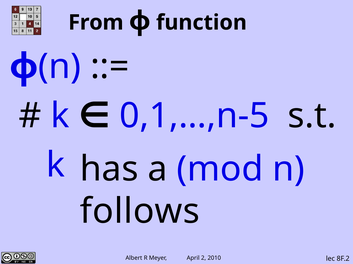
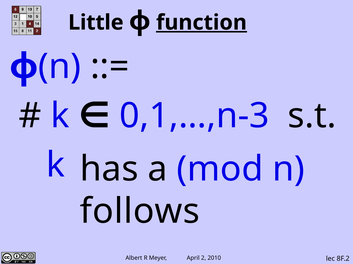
From: From -> Little (96, 23)
function underline: none -> present (201, 23)
0,1,…,n-5: 0,1,…,n-5 -> 0,1,…,n-3 (194, 116)
